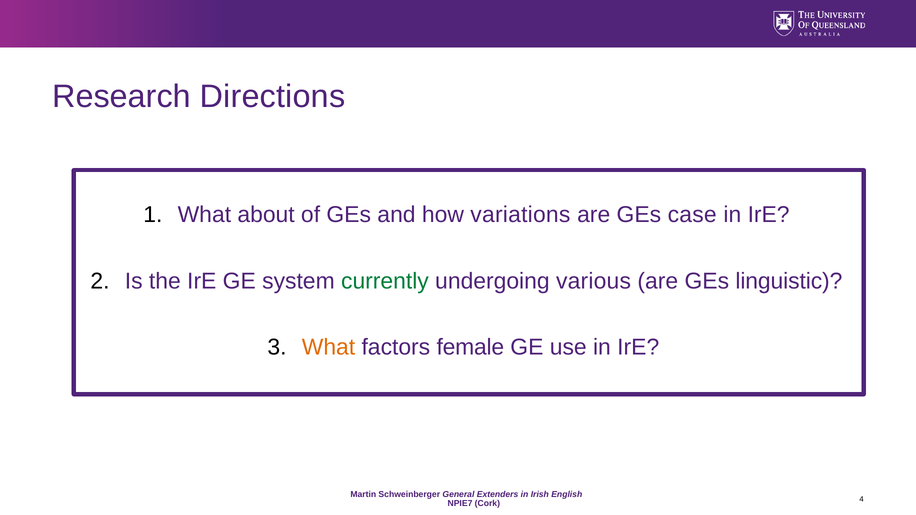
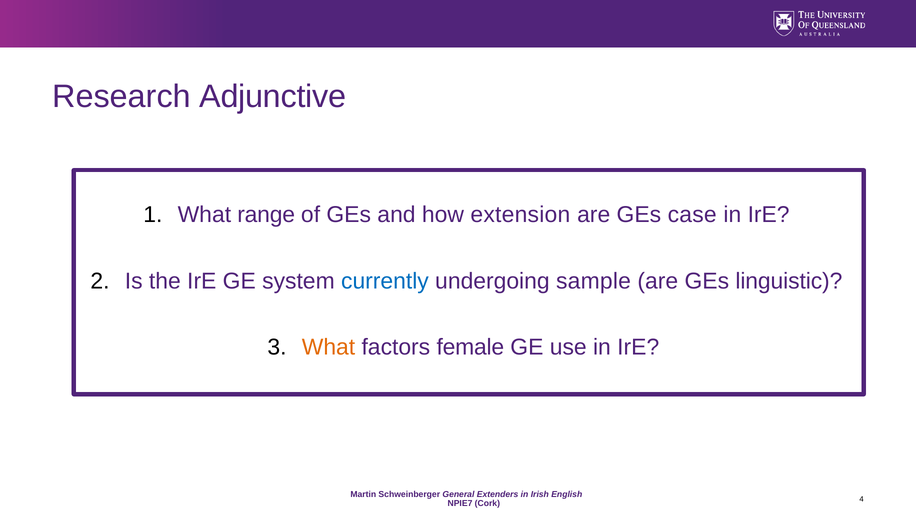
Directions: Directions -> Adjunctive (273, 96)
about: about -> range (266, 215)
variations: variations -> extension (520, 215)
currently colour: green -> blue (385, 281)
various: various -> sample (594, 281)
